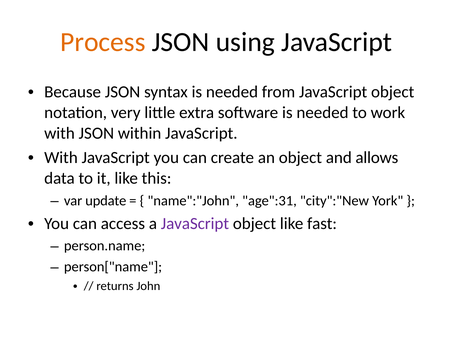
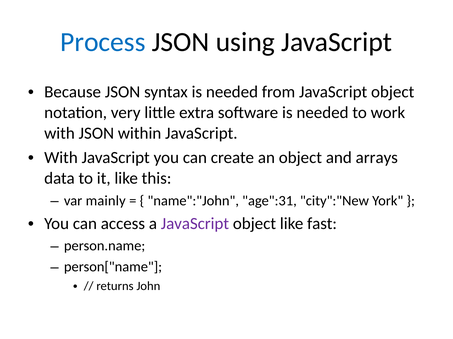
Process colour: orange -> blue (103, 42)
allows: allows -> arrays (377, 158)
update: update -> mainly (106, 201)
